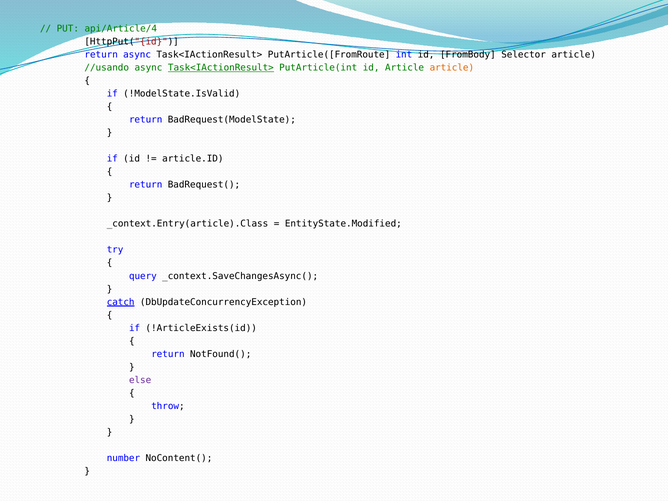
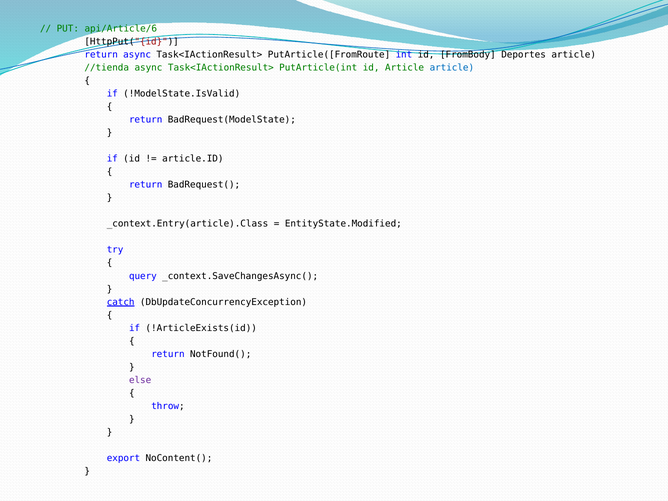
api/Article/4: api/Article/4 -> api/Article/6 (121, 29)
Selector: Selector -> Deportes (524, 55)
//usando: //usando -> //tienda (107, 68)
Task<IActionResult> underline: present -> none (221, 68)
article colour: orange -> blue (452, 68)
number: number -> export (123, 458)
